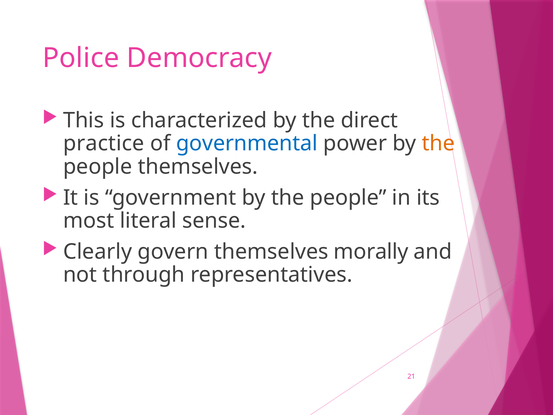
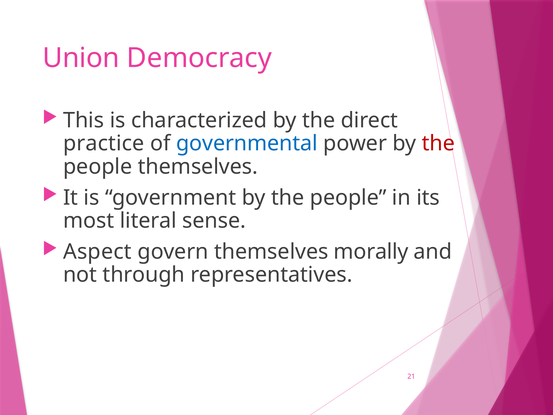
Police: Police -> Union (81, 58)
the colour: orange -> red (438, 143)
Clearly: Clearly -> Aspect (97, 252)
